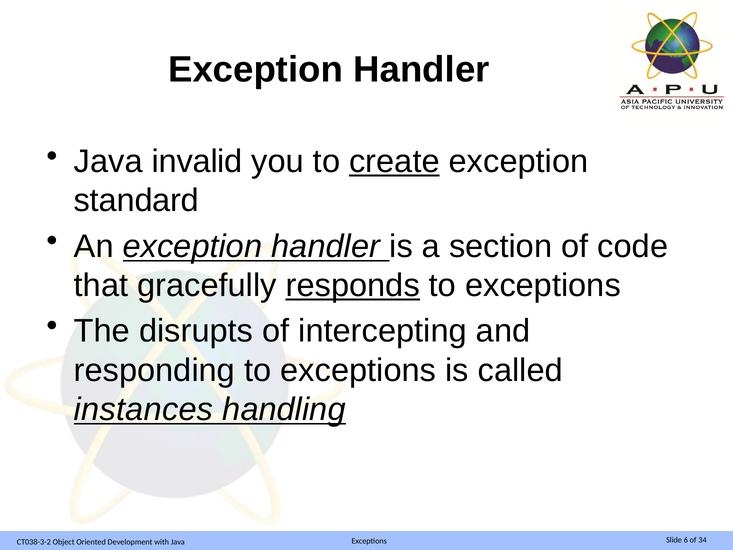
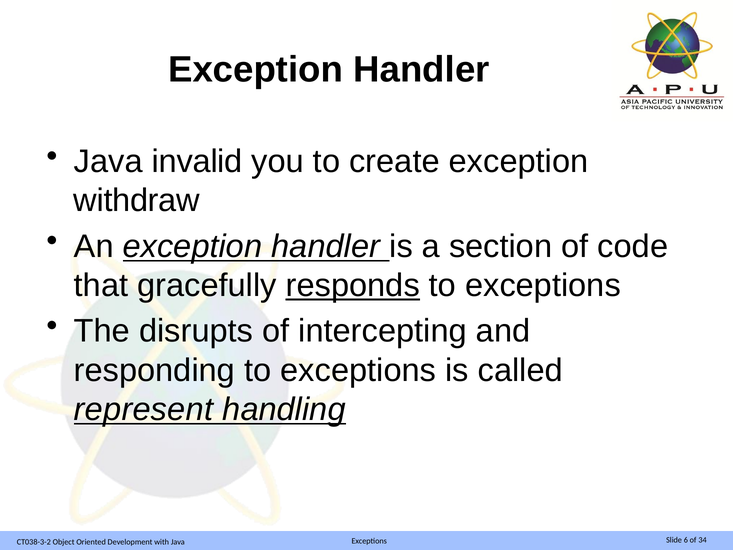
create underline: present -> none (394, 162)
standard: standard -> withdraw (137, 201)
instances: instances -> represent (144, 409)
